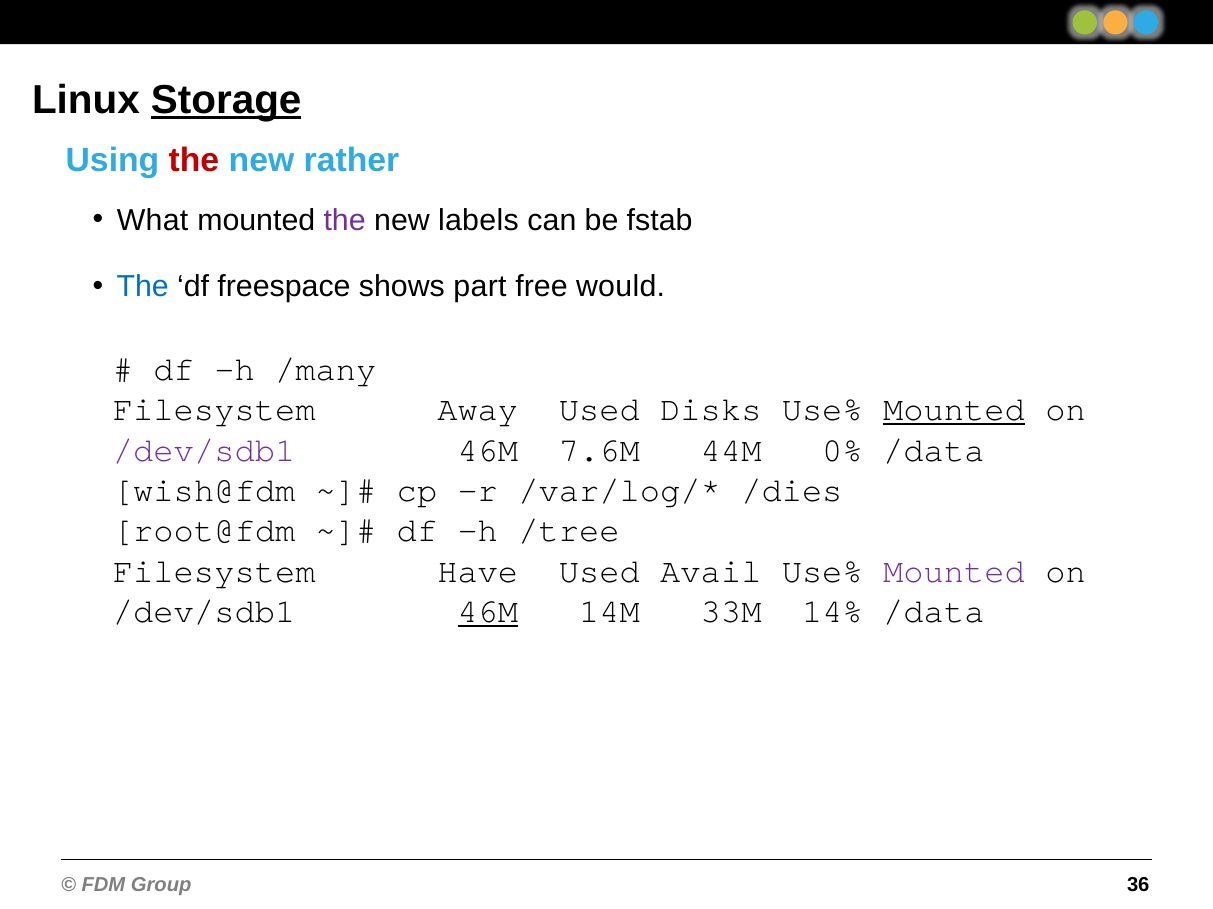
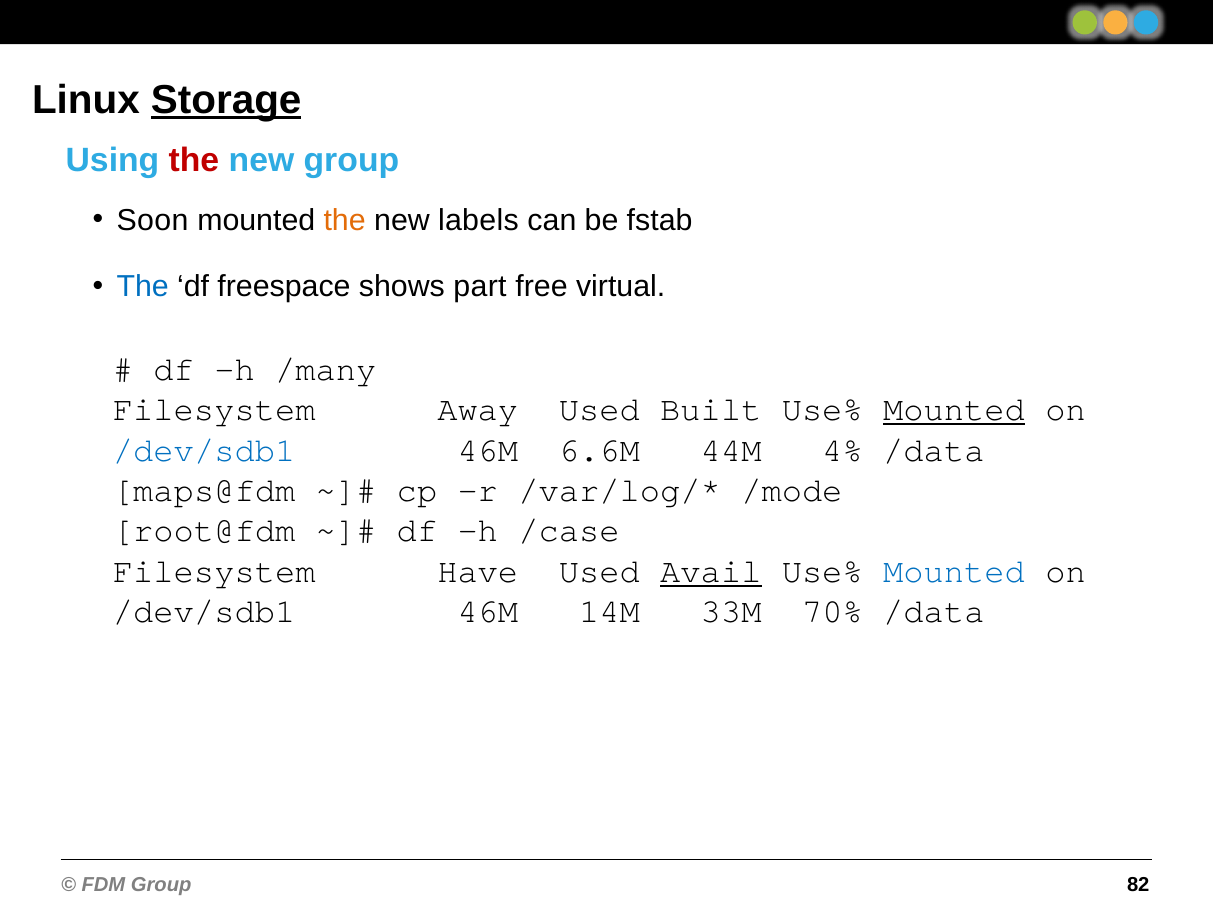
new rather: rather -> group (351, 161)
What: What -> Soon (153, 220)
the colour: purple -> orange (345, 220)
would: would -> virtual (621, 287)
Disks: Disks -> Built (711, 410)
/dev/sdb1 colour: purple -> blue (204, 450)
7.6M: 7.6M -> 6.6M (599, 450)
0%: 0% -> 4% (843, 450)
wish@fdm: wish@fdm -> maps@fdm (204, 491)
/dies: /dies -> /mode (792, 491)
/tree: /tree -> /case (569, 531)
Avail underline: none -> present (711, 572)
Mounted colour: purple -> blue (954, 572)
46M underline: present -> none (488, 612)
14%: 14% -> 70% (832, 612)
36: 36 -> 82 (1138, 886)
